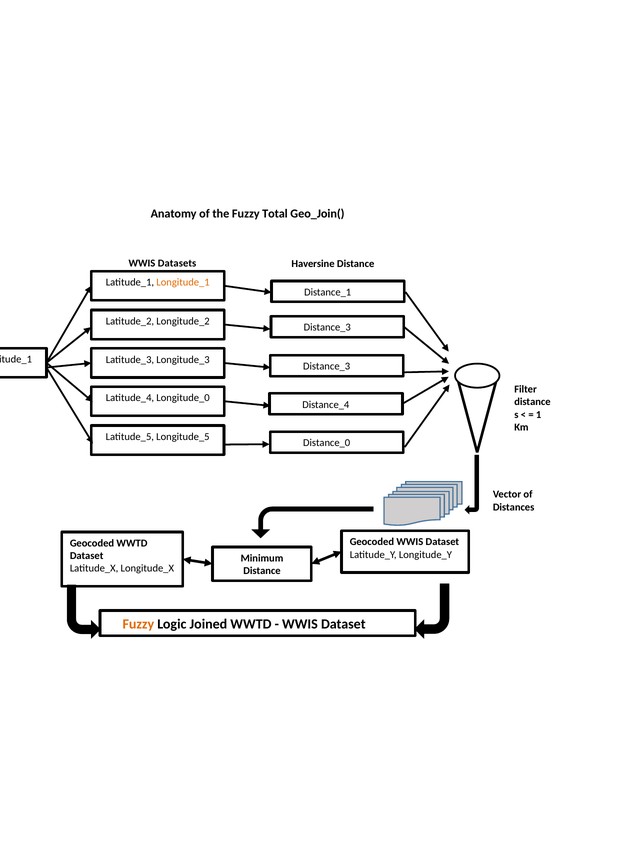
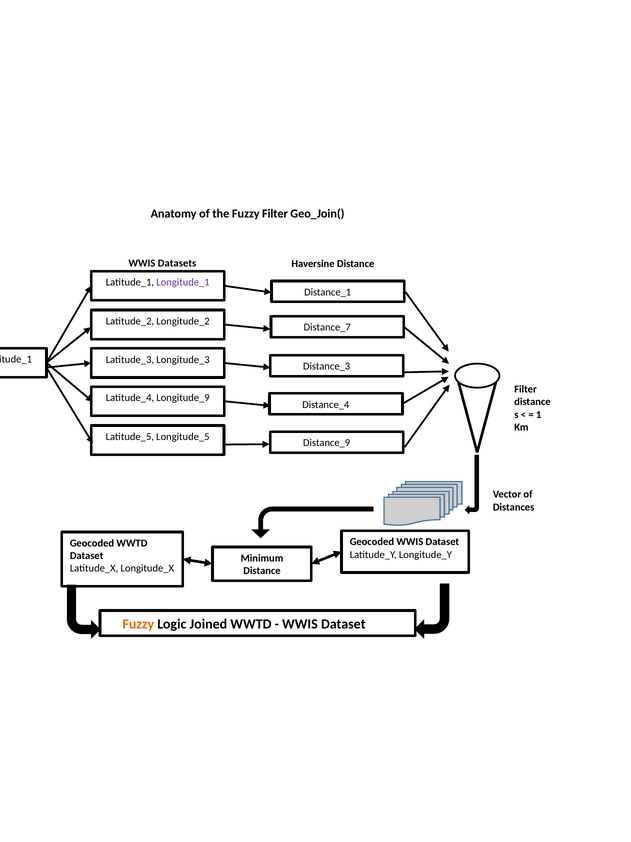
Fuzzy Total: Total -> Filter (275, 213)
Longitude_1 colour: orange -> purple (183, 282)
Distance_3: Distance_3 -> Distance_7 (327, 327)
Longitude_0: Longitude_0 -> Longitude_9 (183, 398)
Distance_0: Distance_0 -> Distance_9 (327, 443)
